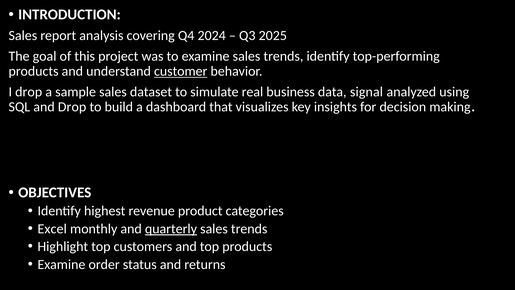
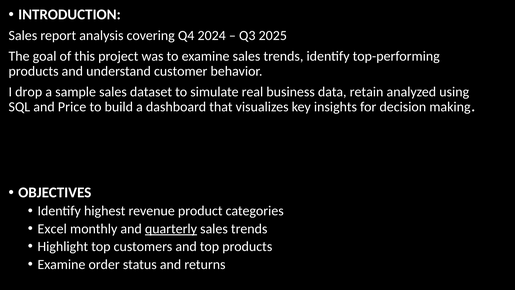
customer underline: present -> none (181, 71)
signal: signal -> retain (367, 92)
and Drop: Drop -> Price (72, 107)
